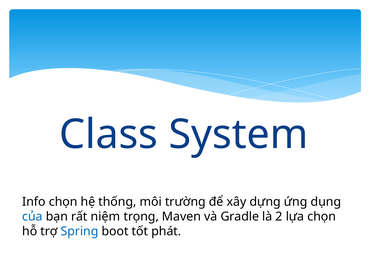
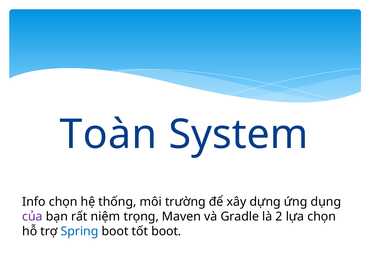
Class: Class -> Toàn (108, 134)
của colour: blue -> purple (32, 216)
tốt phát: phát -> boot (166, 231)
